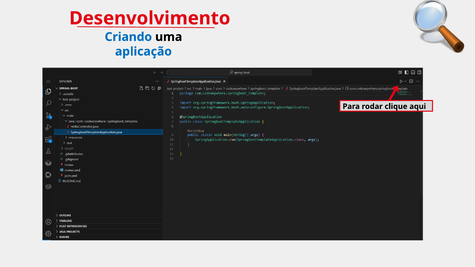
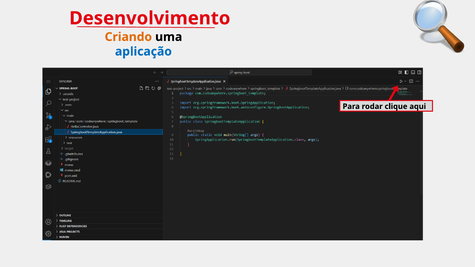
Criando colour: blue -> orange (128, 37)
